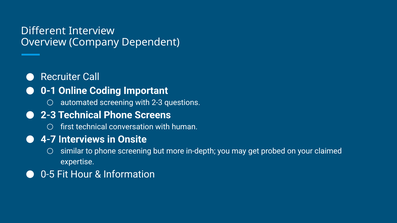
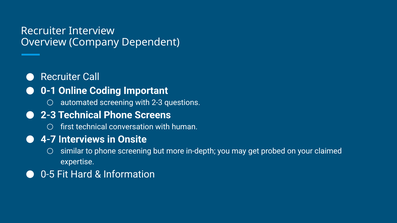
Different: Different -> Recruiter (43, 31)
Hour: Hour -> Hard (81, 175)
